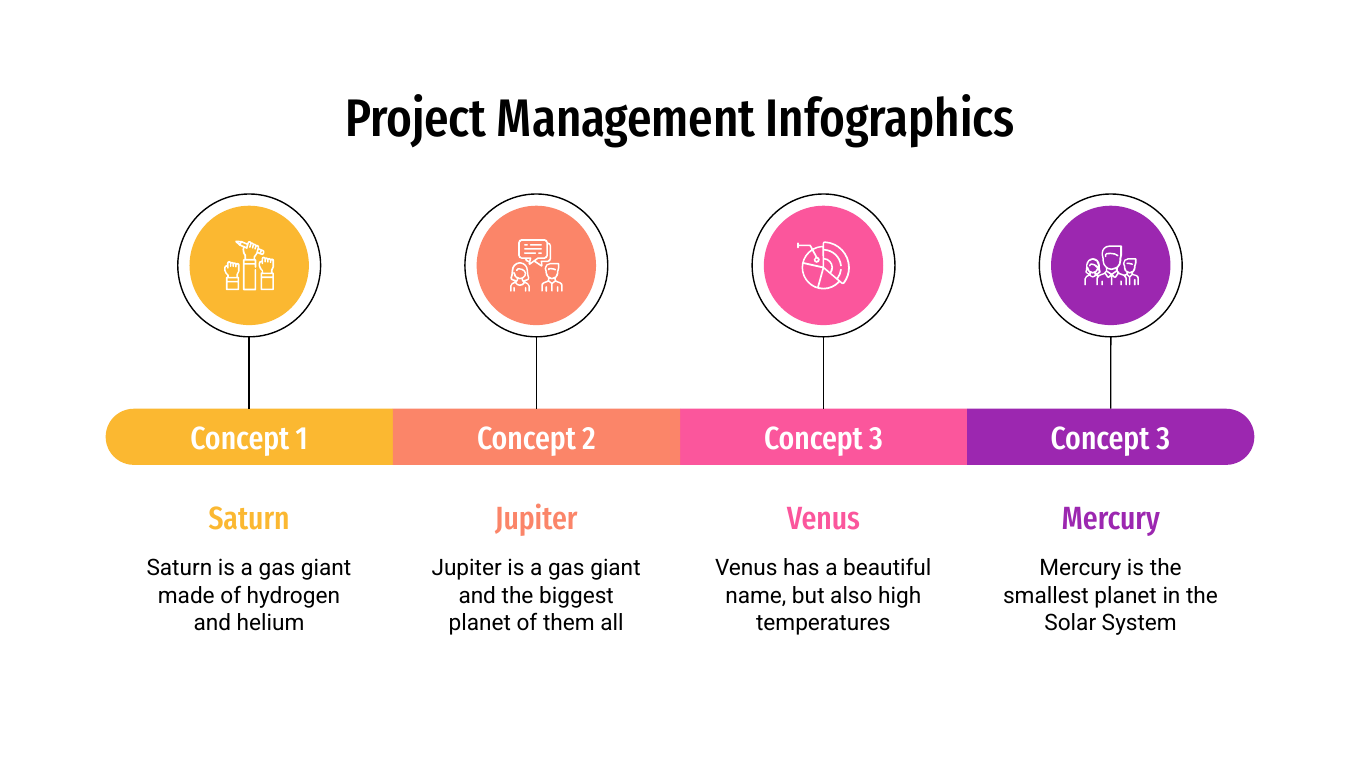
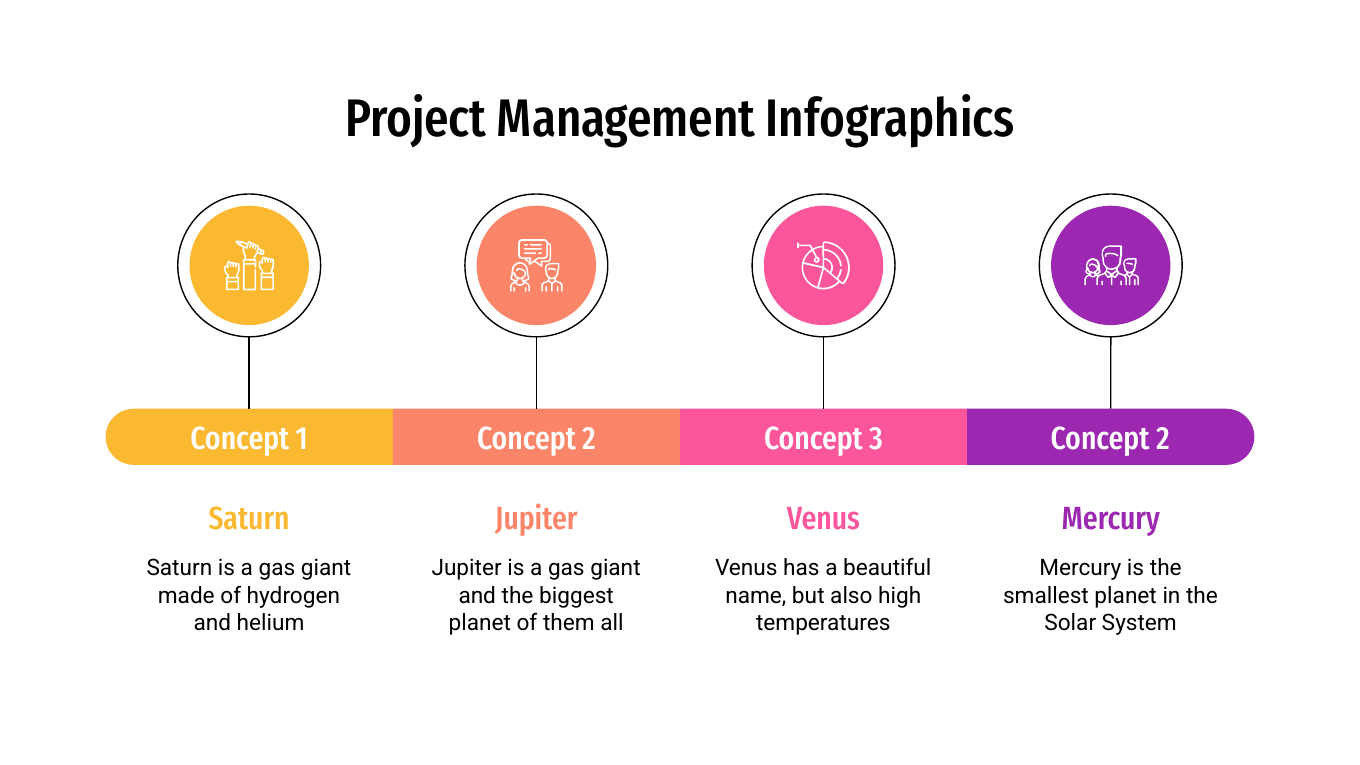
3: 3 -> 2 (1163, 439)
